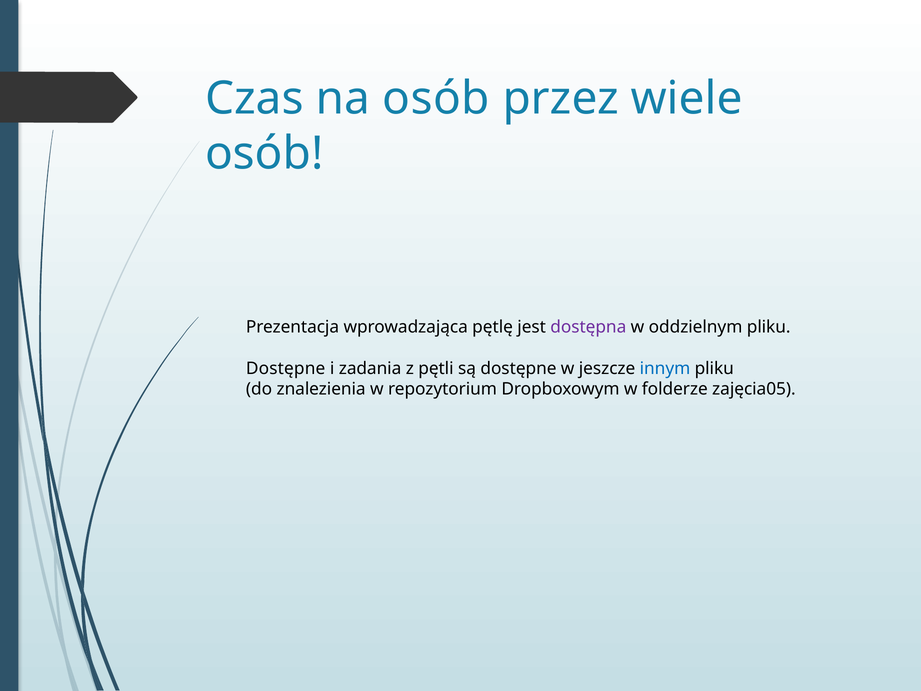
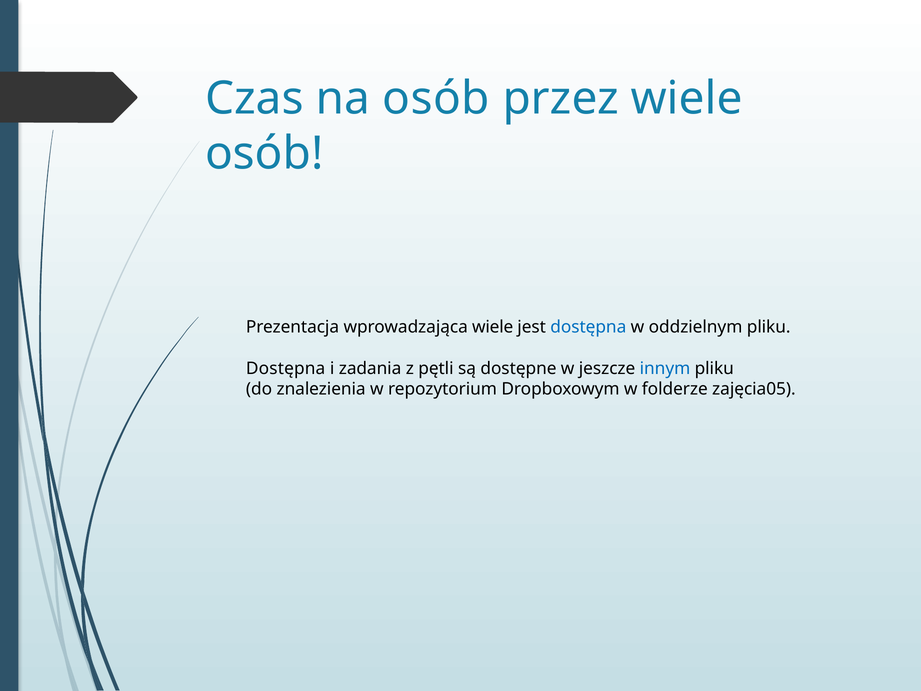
wprowadzająca pętlę: pętlę -> wiele (493, 327)
dostępna colour: purple -> blue (588, 327)
Dostępne: Dostępne -> Dostępna (286, 368)
